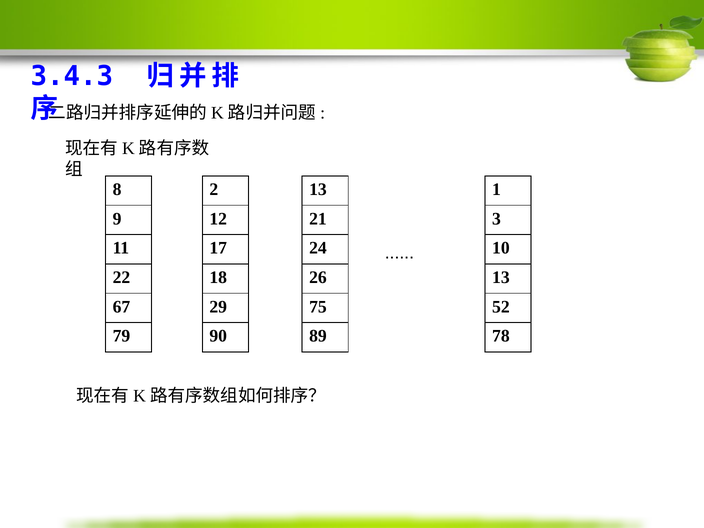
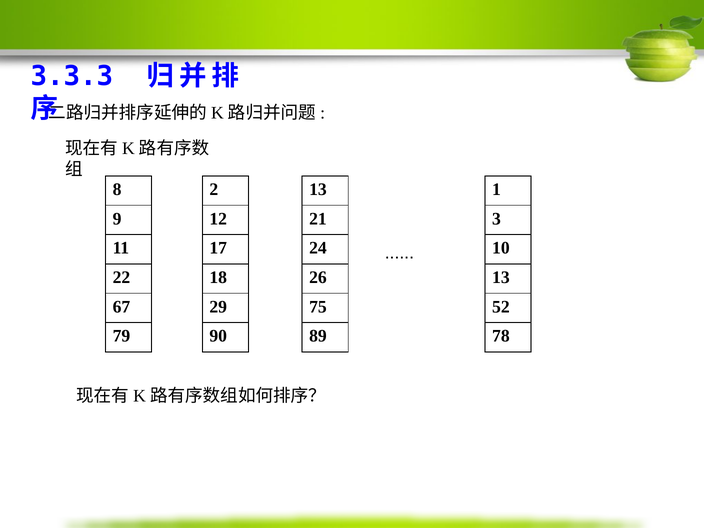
3.4.3: 3.4.3 -> 3.3.3 (72, 76)
